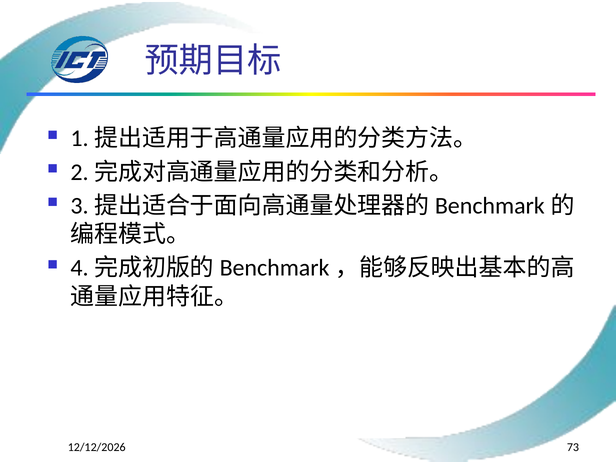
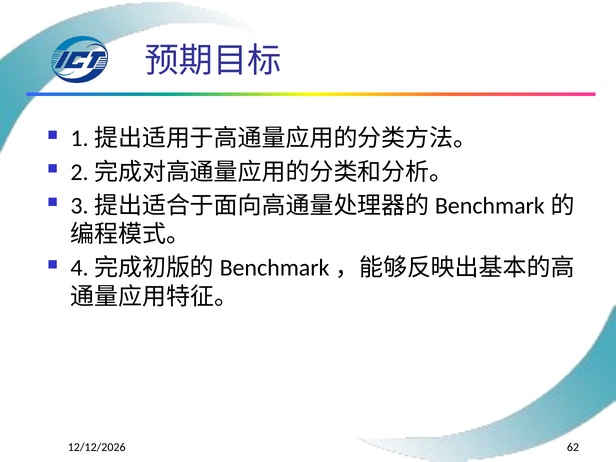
73: 73 -> 62 (573, 447)
